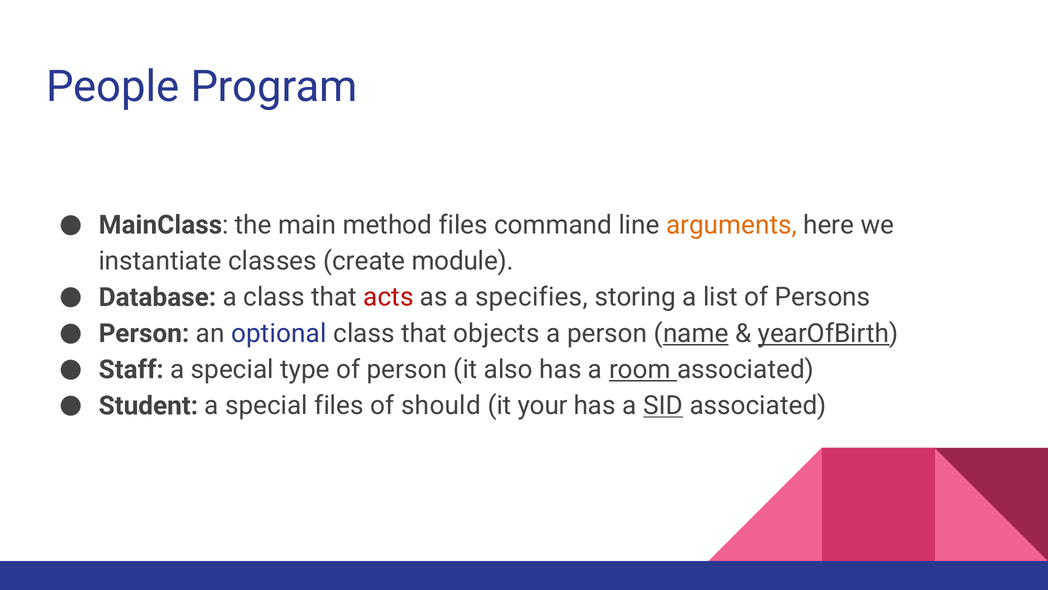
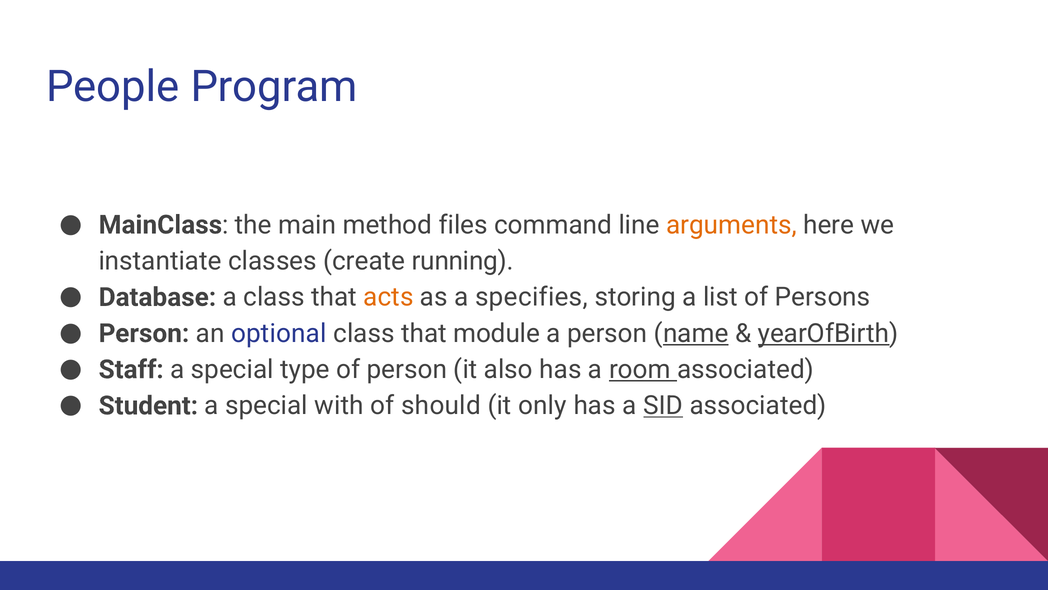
module: module -> running (463, 261)
acts colour: red -> orange (389, 297)
objects: objects -> module (497, 333)
special files: files -> with (339, 405)
your: your -> only (542, 405)
